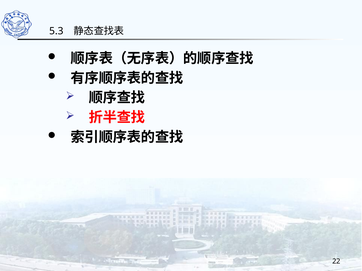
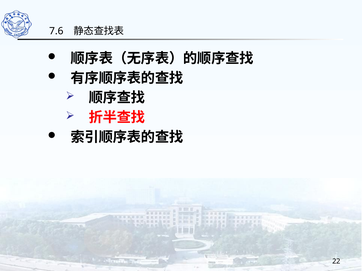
5.3: 5.3 -> 7.6 (56, 31)
